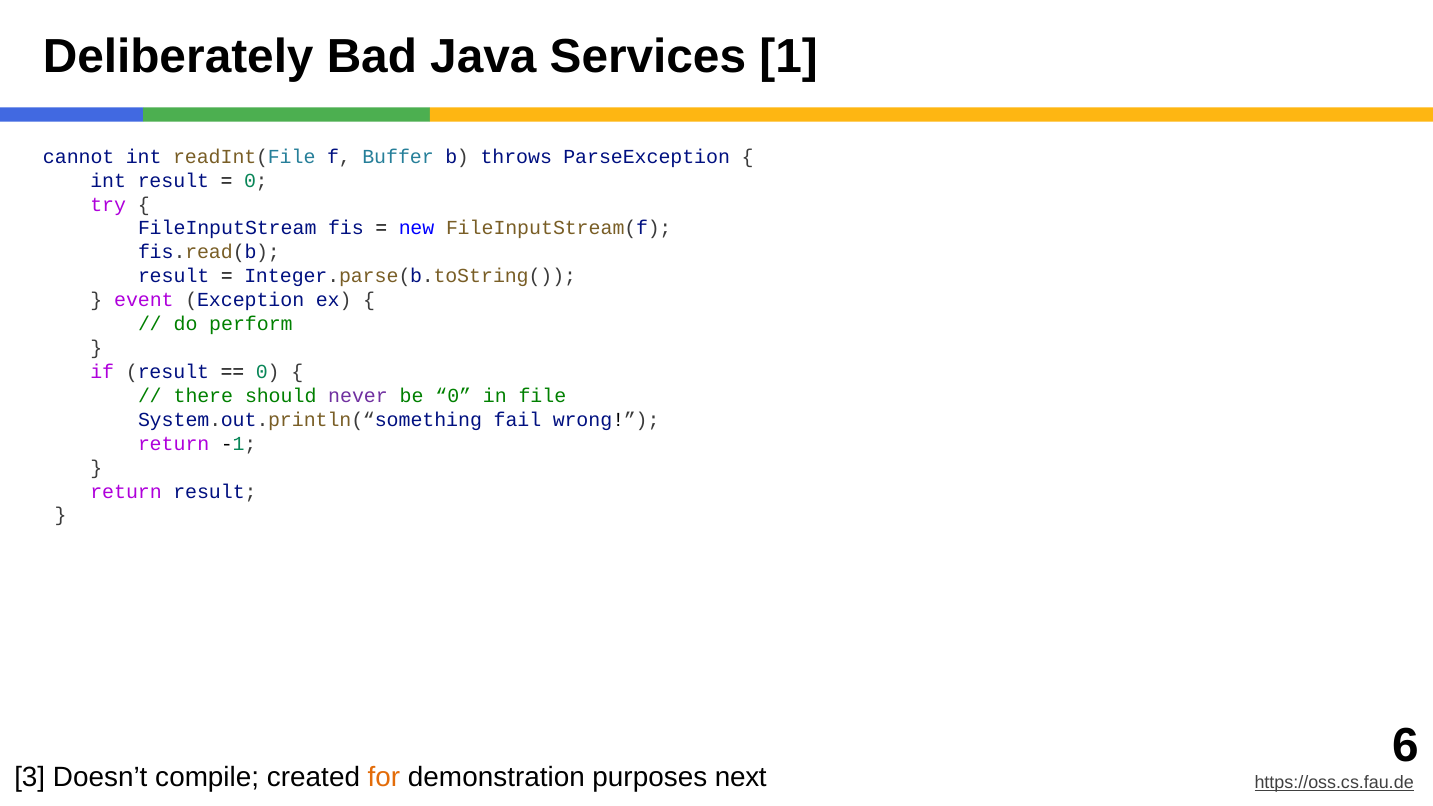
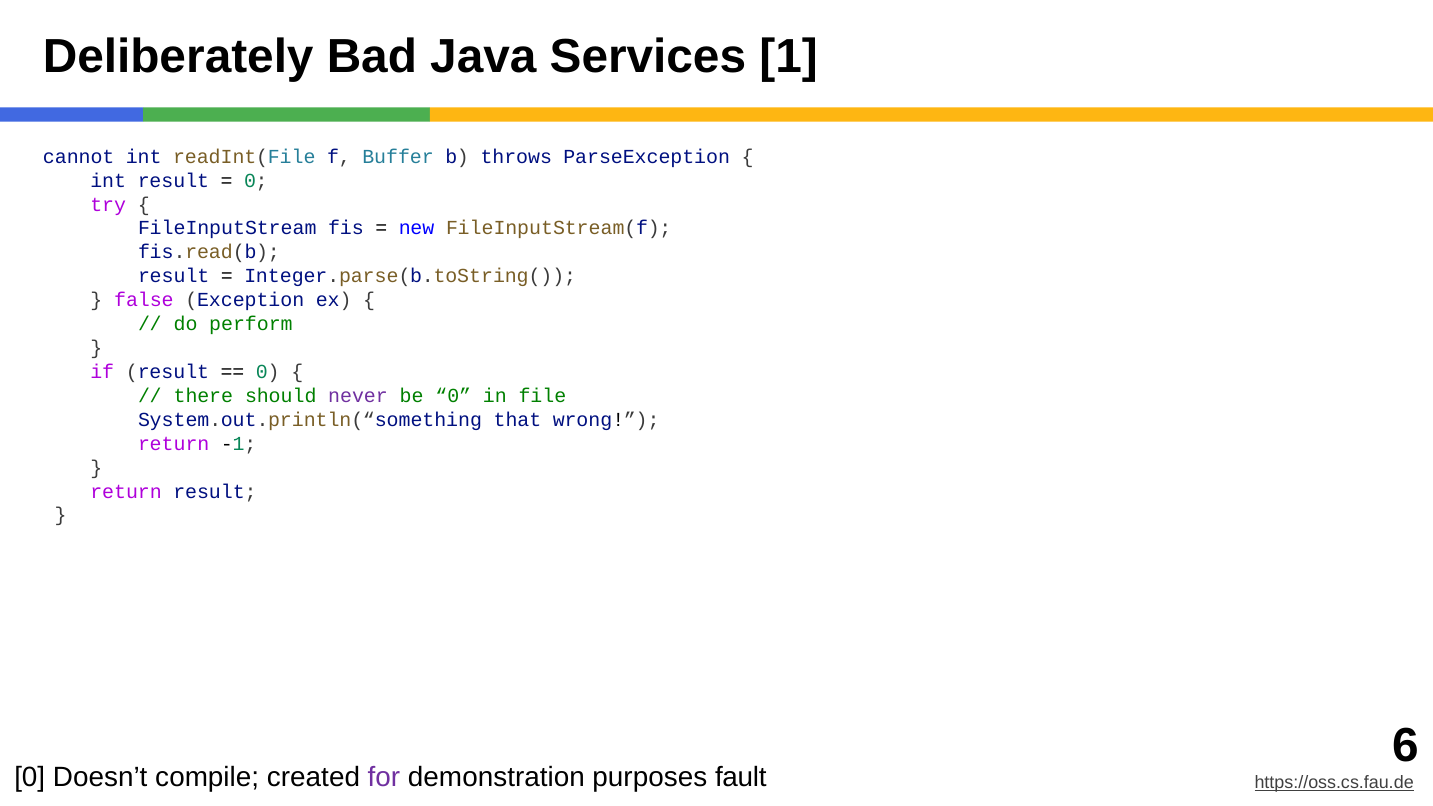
event: event -> false (144, 300)
fail: fail -> that (517, 420)
3: 3 -> 0 (30, 778)
for colour: orange -> purple (384, 778)
next: next -> fault (741, 778)
